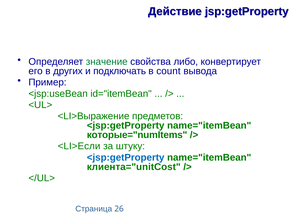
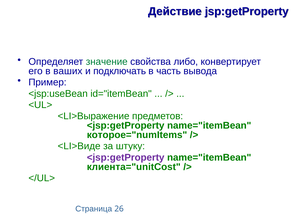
других: других -> ваших (68, 71)
count: count -> часть (169, 71)
которые="numItems: которые="numItems -> которое="numItems (137, 135)
<LI>Если: <LI>Если -> <LI>Виде (79, 146)
<jsp:getProperty colour: blue -> purple (126, 157)
